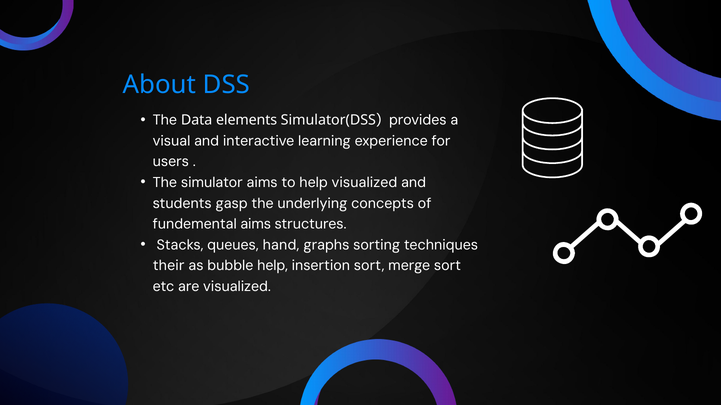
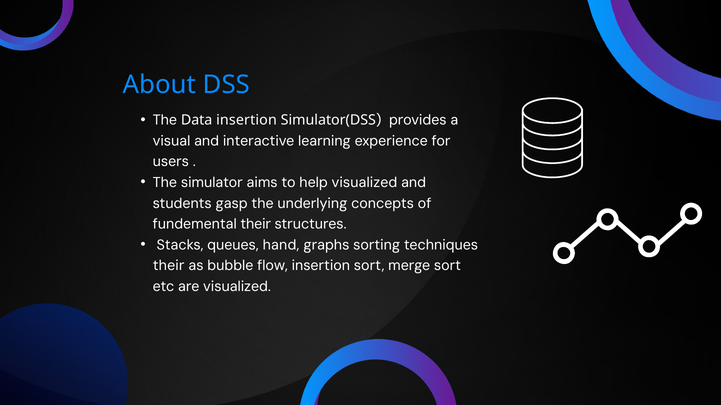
Data elements: elements -> insertion (246, 120)
fundemental aims: aims -> their (256, 224)
bubble help: help -> flow (273, 266)
